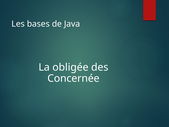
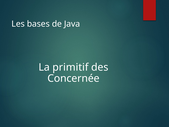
obligée: obligée -> primitif (70, 67)
